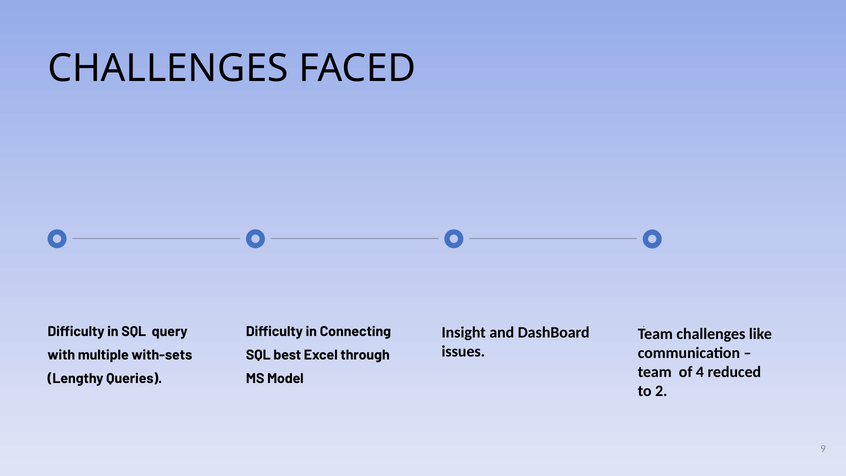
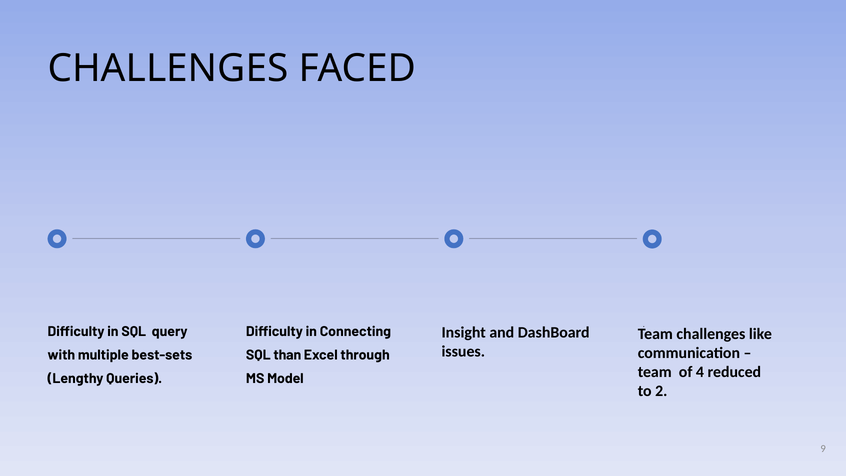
with-sets: with-sets -> best-sets (162, 355)
best: best -> than (287, 355)
